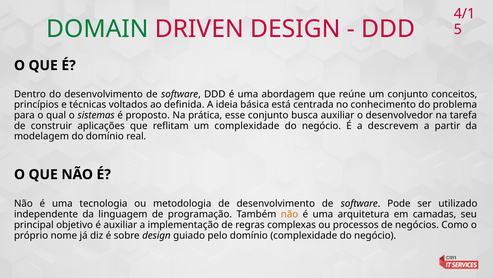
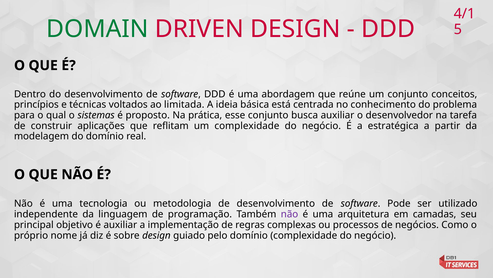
definida: definida -> limitada (184, 104)
descrevem: descrevem -> estratégica (393, 126)
não colour: orange -> purple (290, 214)
